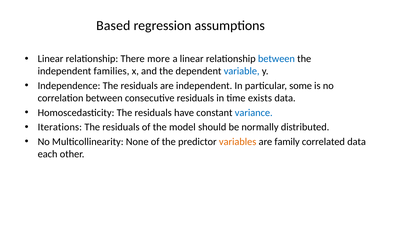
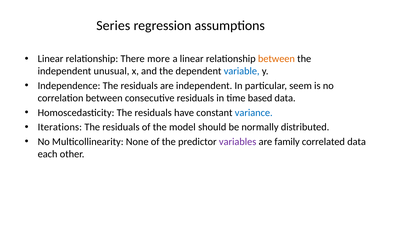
Based: Based -> Series (113, 26)
between colour: blue -> orange (276, 59)
families: families -> unusual (111, 71)
some: some -> seem (301, 85)
exists: exists -> based (260, 98)
variables colour: orange -> purple (238, 141)
